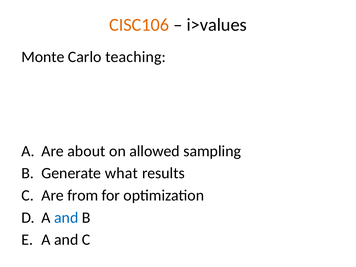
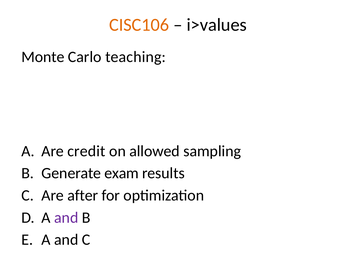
about: about -> credit (86, 151)
what: what -> exam (122, 173)
from: from -> after (83, 195)
and colour: blue -> purple (66, 218)
